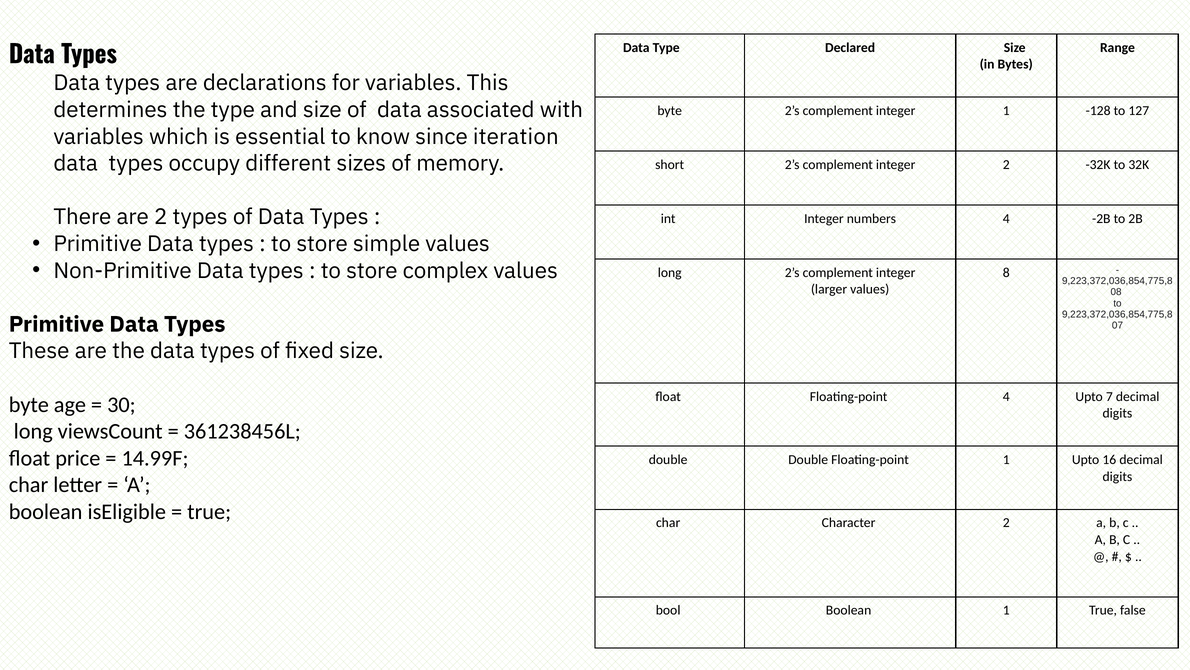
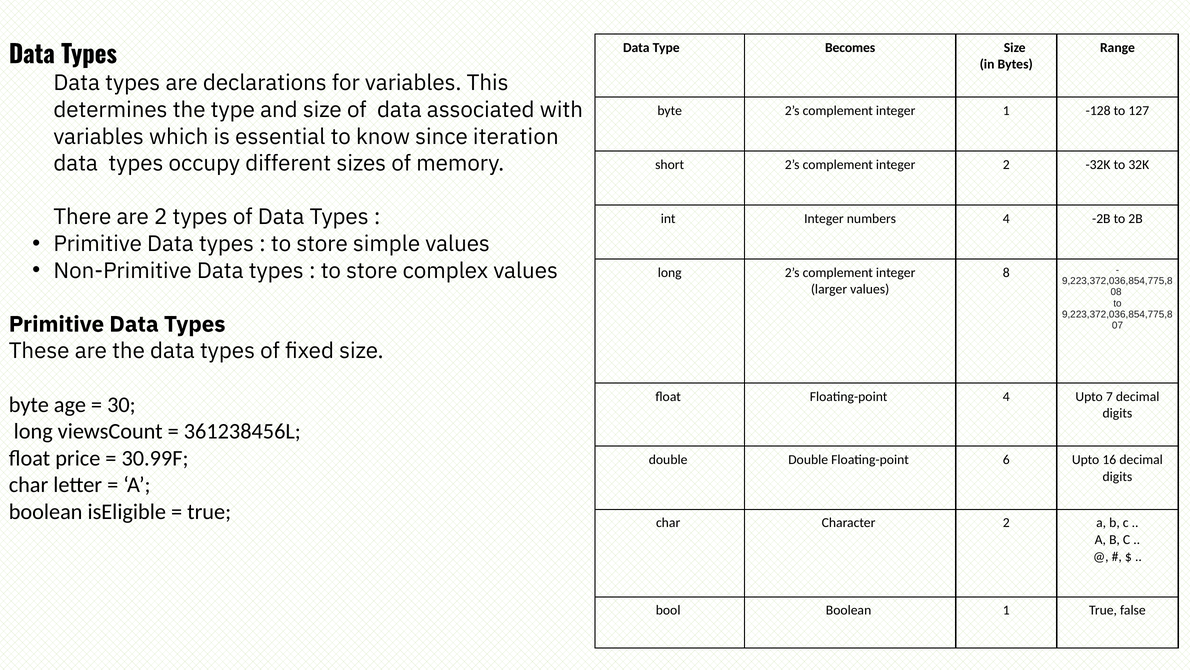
Declared: Declared -> Becomes (850, 48)
14.99F: 14.99F -> 30.99F (155, 458)
Floating-point 1: 1 -> 6 (1006, 459)
